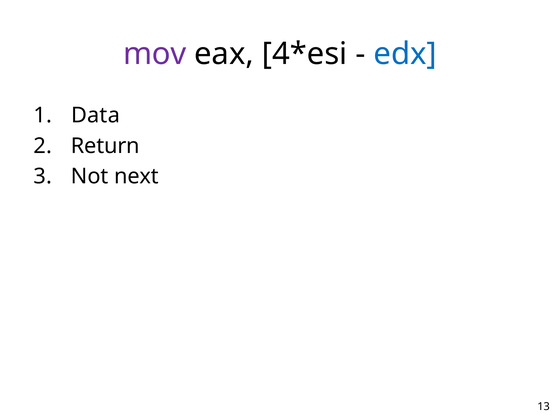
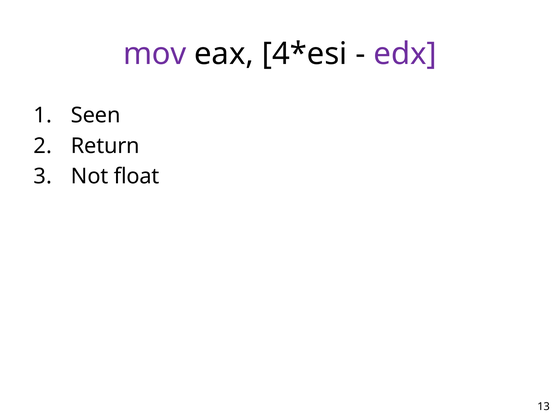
edx colour: blue -> purple (405, 54)
Data: Data -> Seen (96, 115)
next: next -> float (136, 176)
